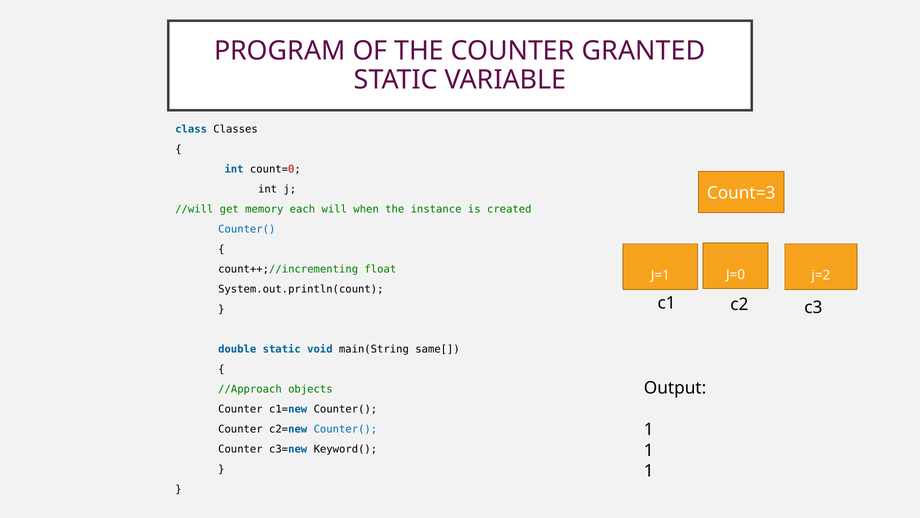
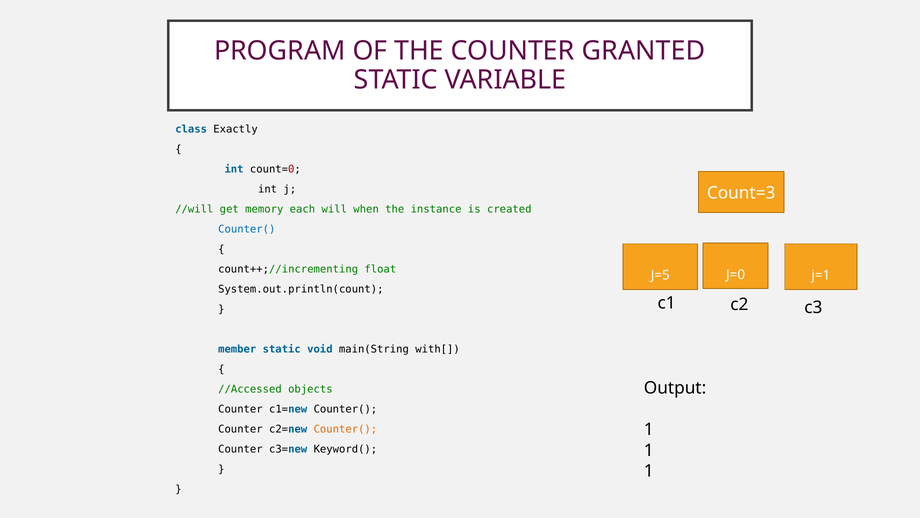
Classes: Classes -> Exactly (236, 129)
J=1: J=1 -> J=5 (660, 275)
j=2: j=2 -> j=1 (821, 275)
double: double -> member (237, 349)
same[: same[ -> with[ (438, 349)
//Approach: //Approach -> //Accessed (250, 389)
Counter( colour: blue -> orange (345, 429)
